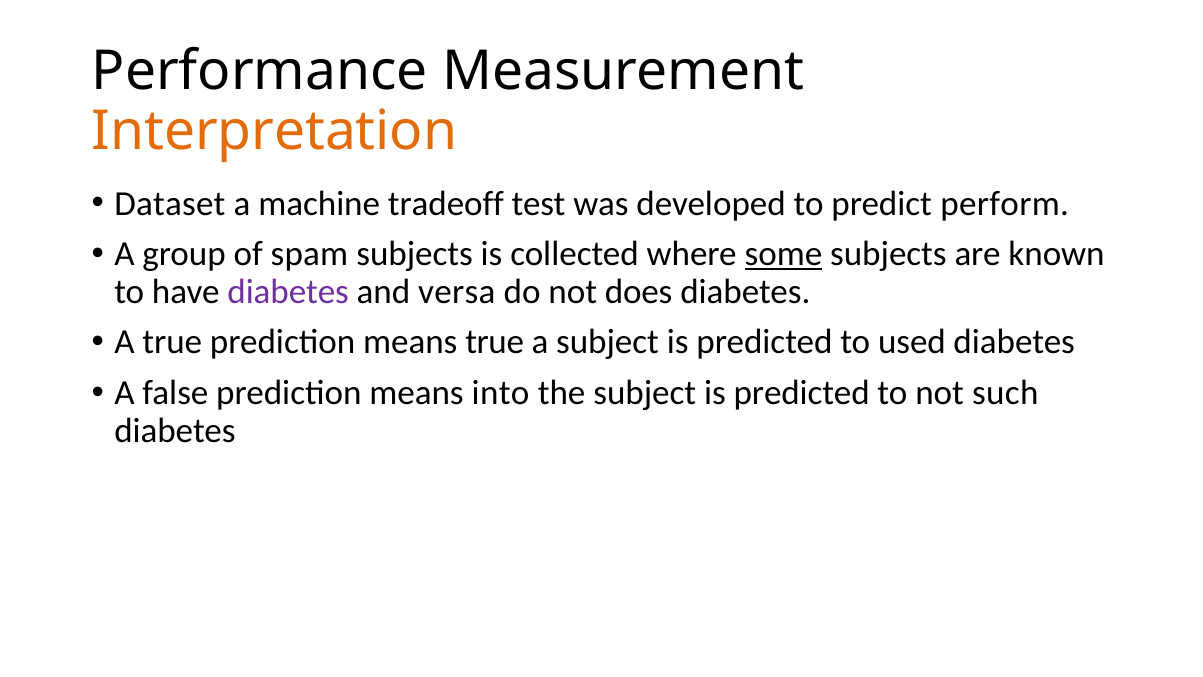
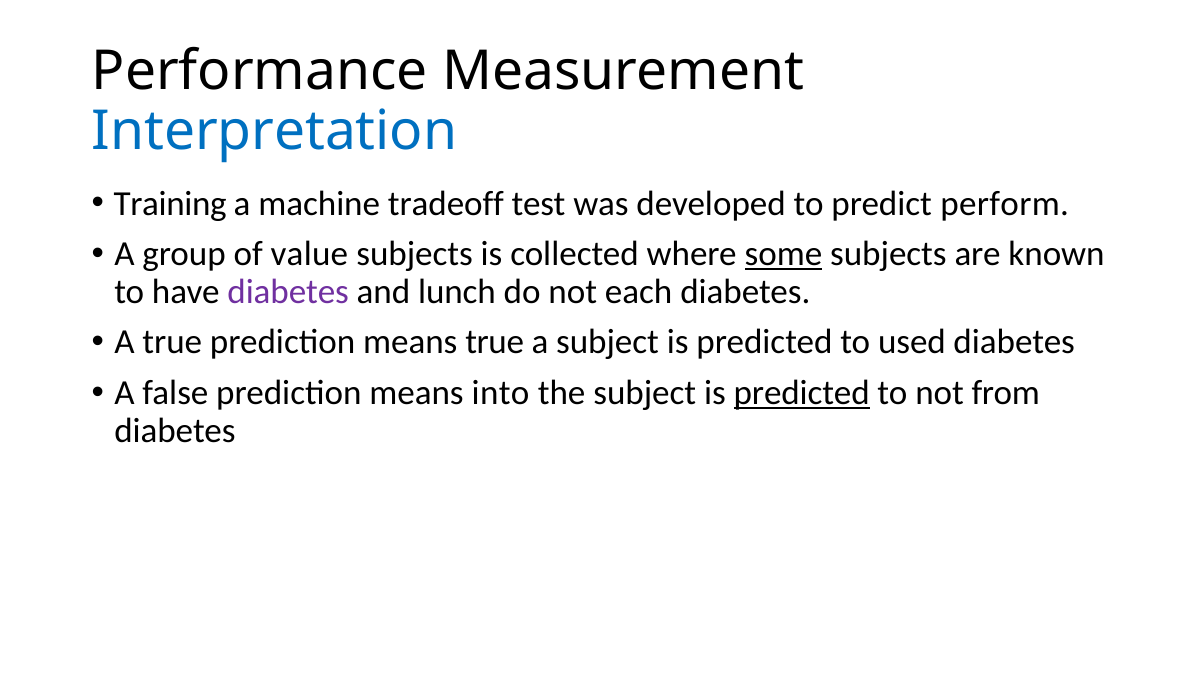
Interpretation colour: orange -> blue (274, 131)
Dataset: Dataset -> Training (170, 203)
spam: spam -> value (309, 254)
versa: versa -> lunch (457, 292)
does: does -> each (639, 292)
predicted underline: none -> present (802, 393)
such: such -> from (1006, 393)
